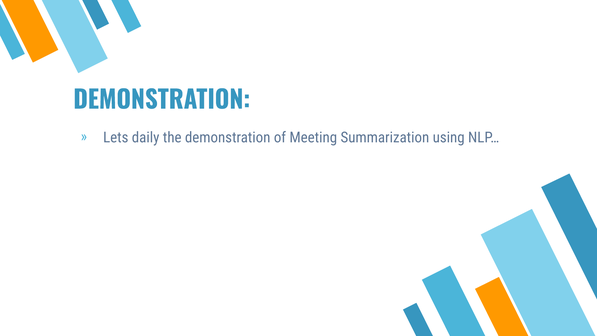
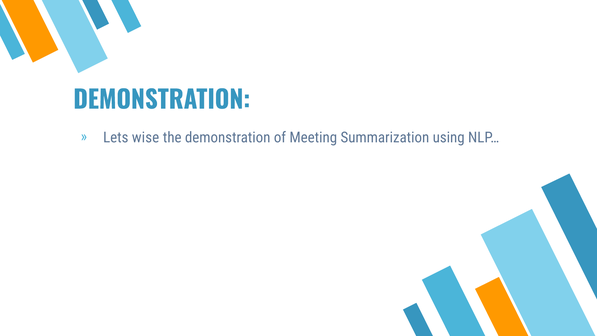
daily: daily -> wise (146, 137)
